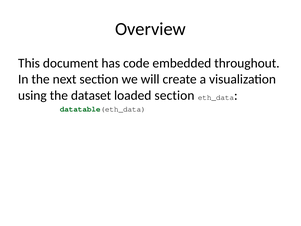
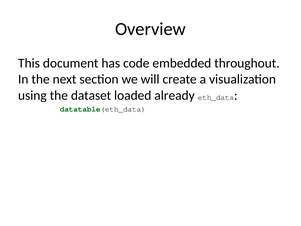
loaded section: section -> already (175, 95)
